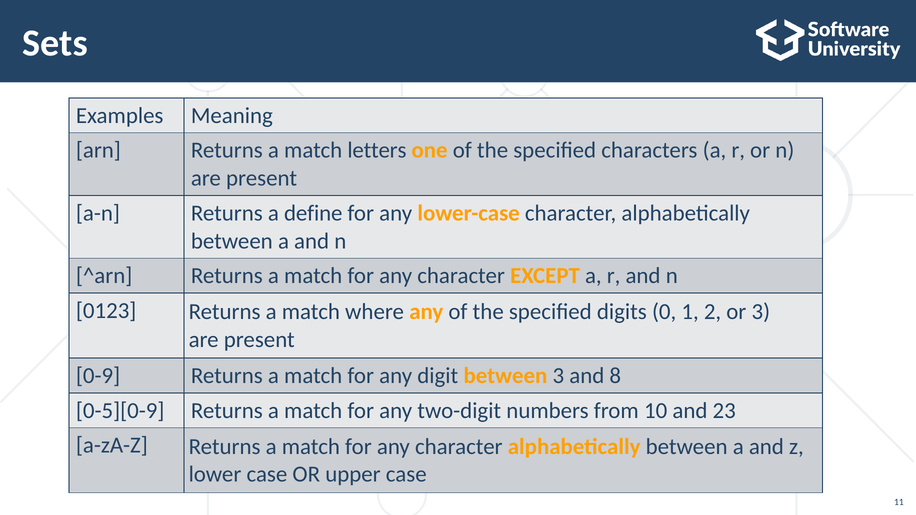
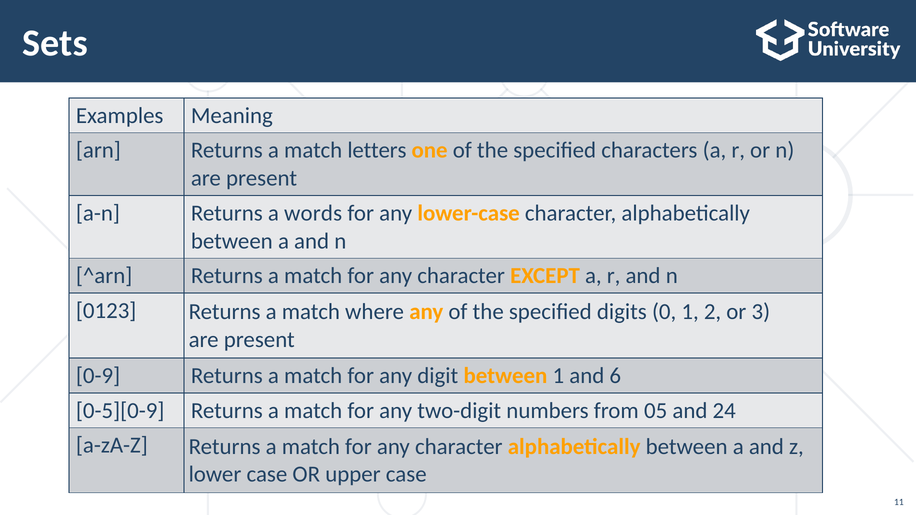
define: define -> words (313, 213)
between 3: 3 -> 1 (558, 376)
8: 8 -> 6 (615, 376)
10: 10 -> 05 (656, 411)
23: 23 -> 24 (724, 411)
